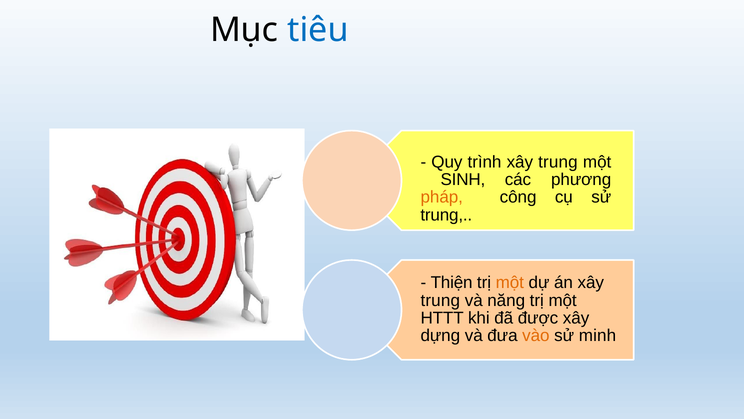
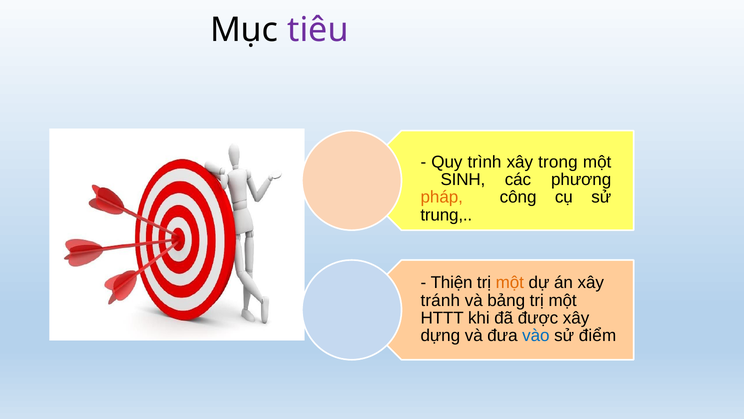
tiêu colour: blue -> purple (318, 30)
trình xây trung: trung -> trong (558, 162)
trung: trung -> tránh (440, 300)
năng: năng -> bảng (506, 300)
vào colour: orange -> blue (536, 335)
minh: minh -> điểm (597, 335)
